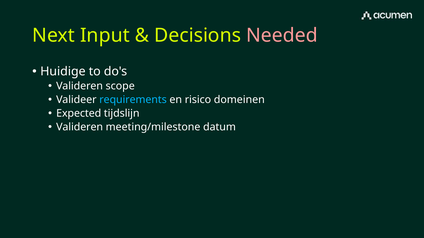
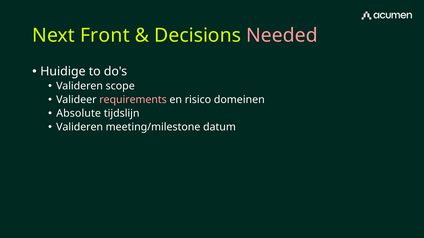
Input: Input -> Front (105, 36)
requirements colour: light blue -> pink (133, 100)
Expected: Expected -> Absolute (79, 114)
